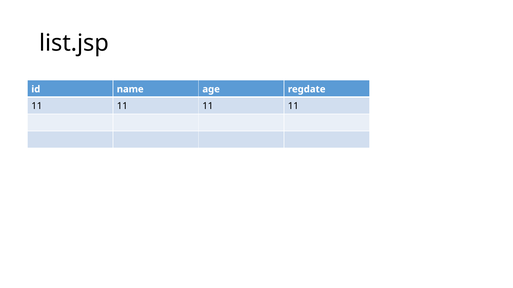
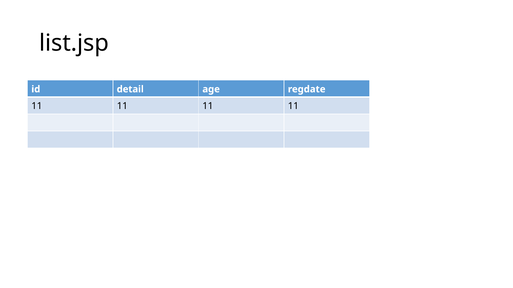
name: name -> detail (130, 89)
